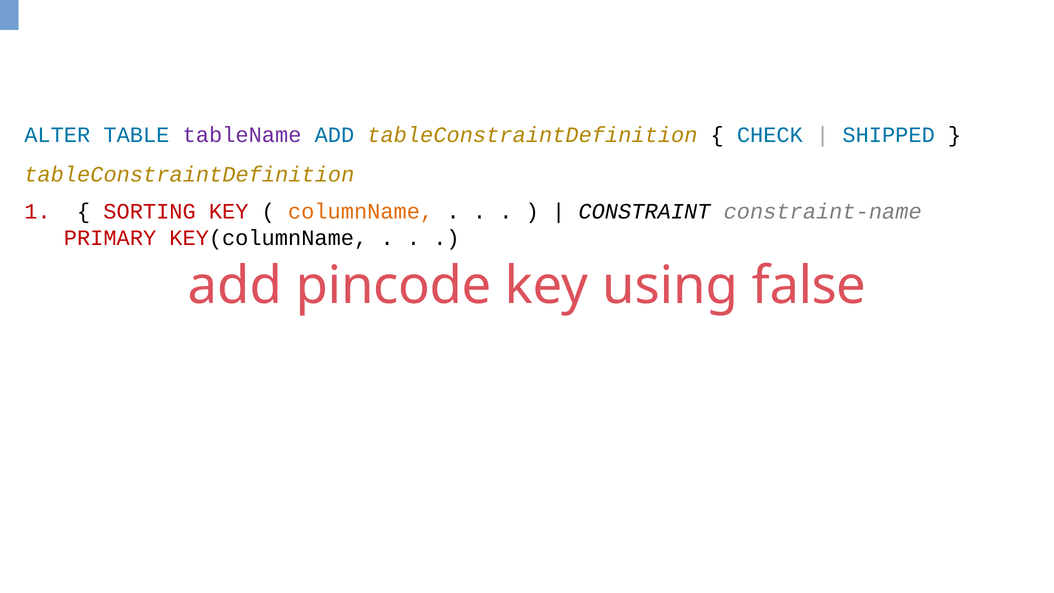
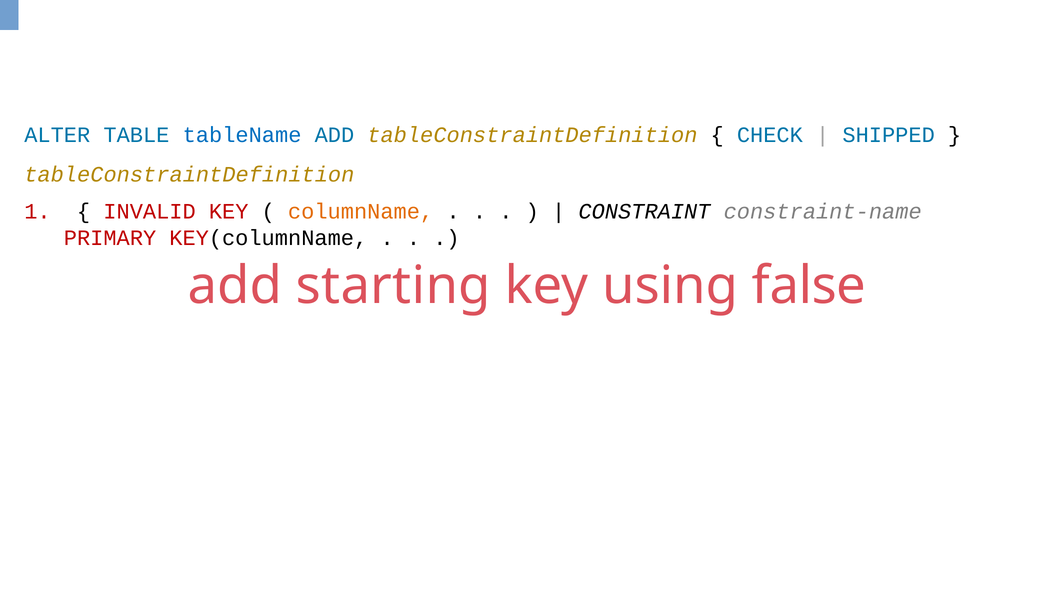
tableName colour: purple -> blue (242, 135)
SORTING: SORTING -> INVALID (150, 211)
pincode: pincode -> starting (393, 286)
